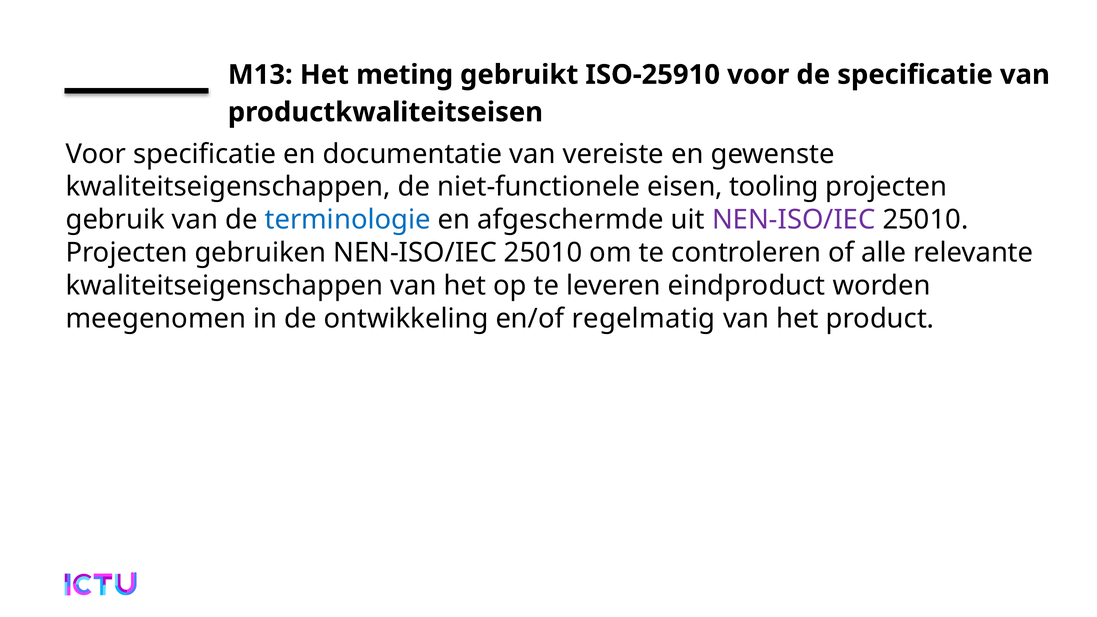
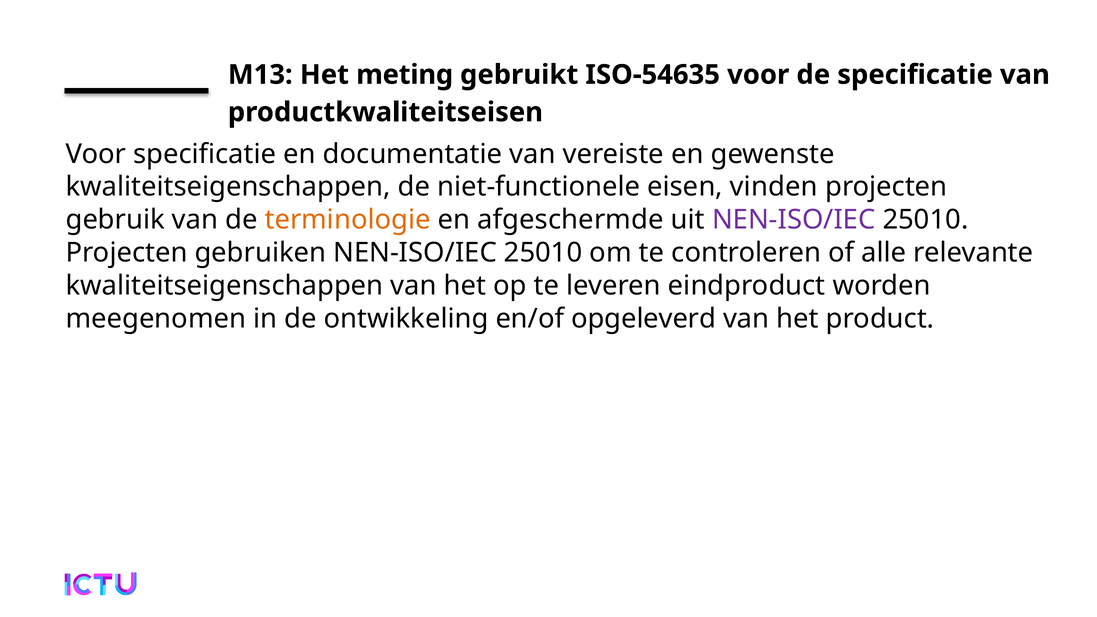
ISO-25910: ISO-25910 -> ISO-54635 (653, 75)
tooling: tooling -> vinden (774, 187)
terminologie colour: blue -> orange (348, 220)
regelmatig: regelmatig -> opgeleverd (644, 319)
